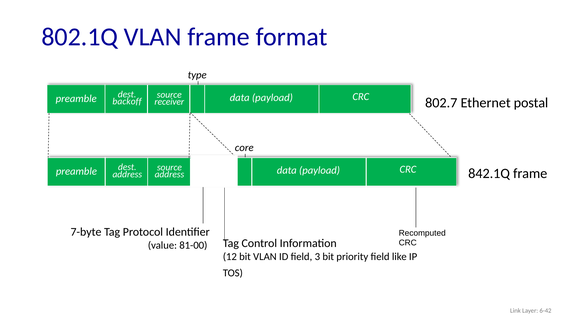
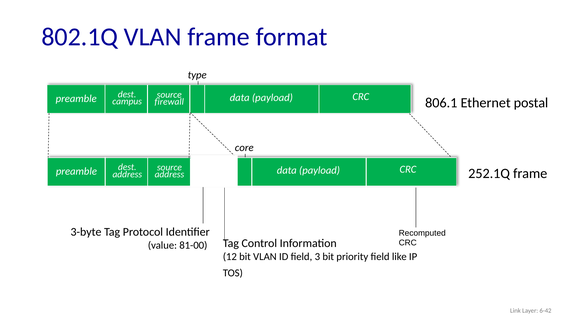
802.7: 802.7 -> 806.1 (441, 103)
backoff: backoff -> campus (127, 101)
receiver: receiver -> firewall (169, 102)
842.1Q: 842.1Q -> 252.1Q (489, 173)
7-byte: 7-byte -> 3-byte (86, 232)
